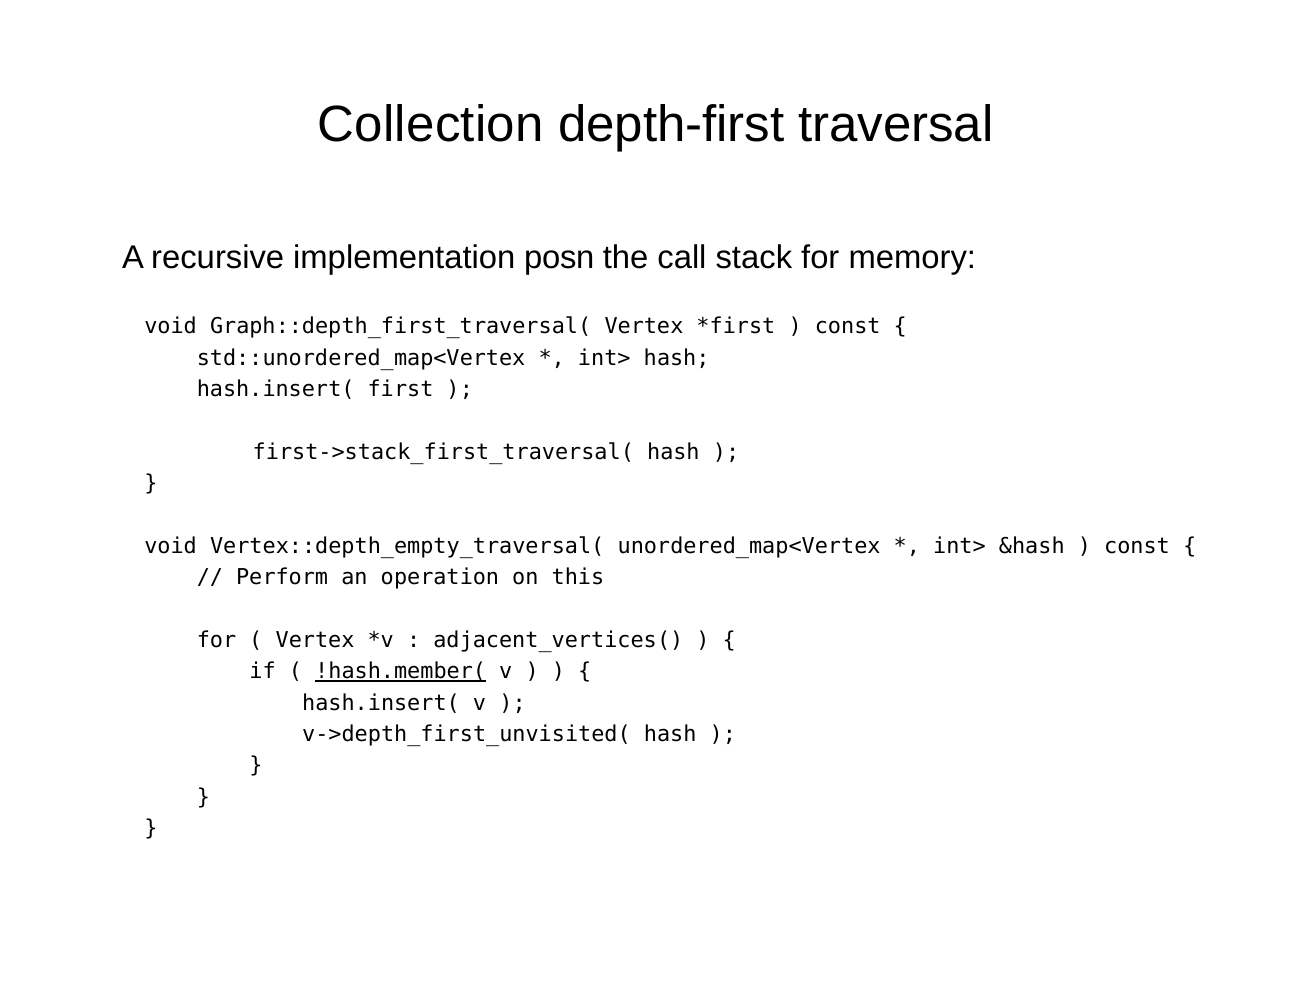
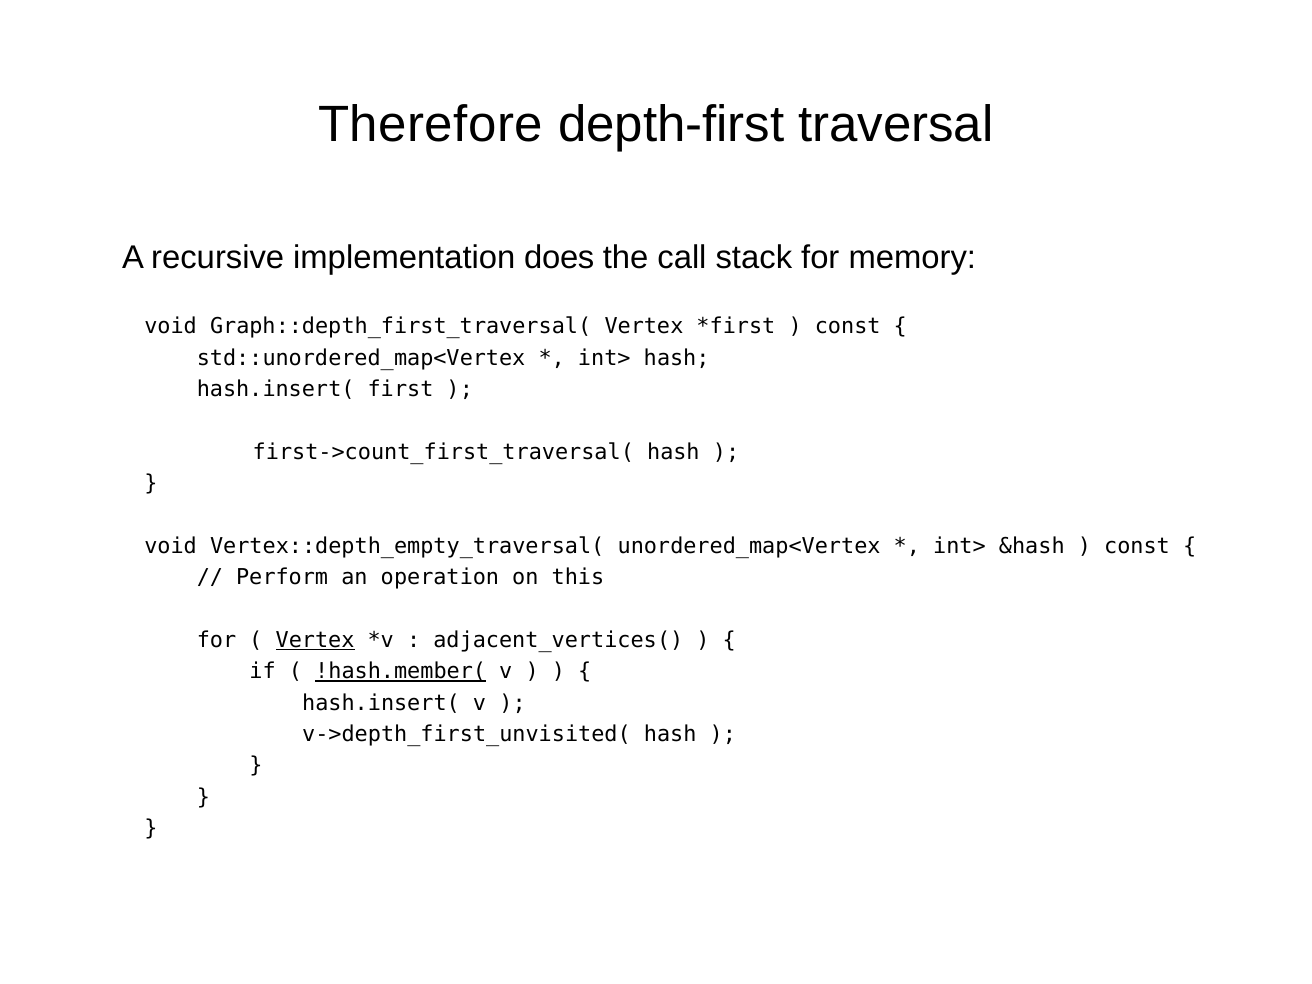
Collection: Collection -> Therefore (431, 125)
posn: posn -> does (559, 258)
first->stack_first_traversal(: first->stack_first_traversal( -> first->count_first_traversal( (443, 452)
Vertex underline: none -> present (315, 640)
